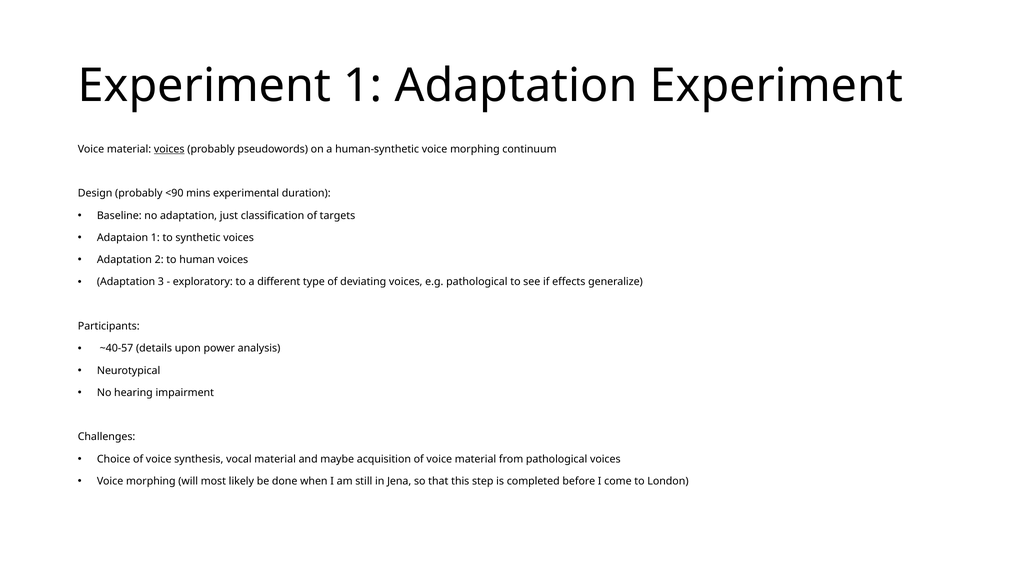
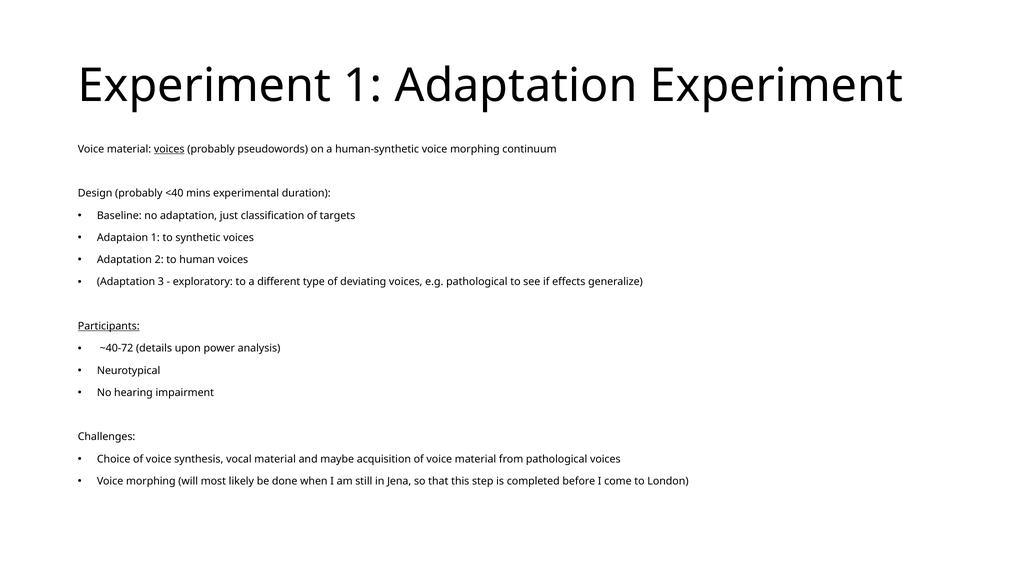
<90: <90 -> <40 (174, 193)
Participants underline: none -> present (109, 326)
~40-57: ~40-57 -> ~40-72 (117, 349)
